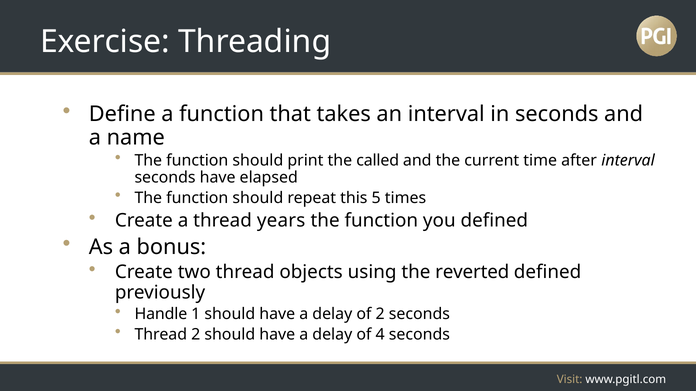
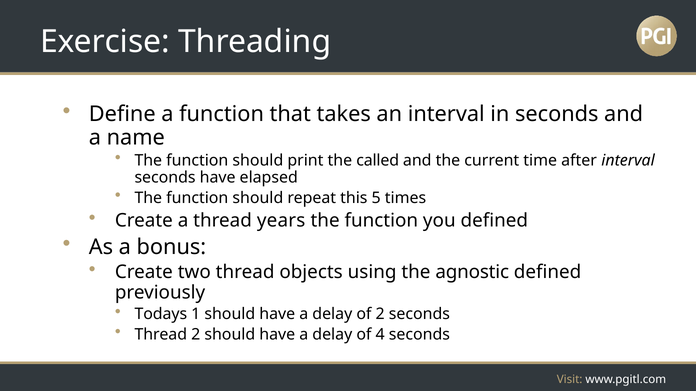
reverted: reverted -> agnostic (472, 273)
Handle: Handle -> Todays (161, 314)
